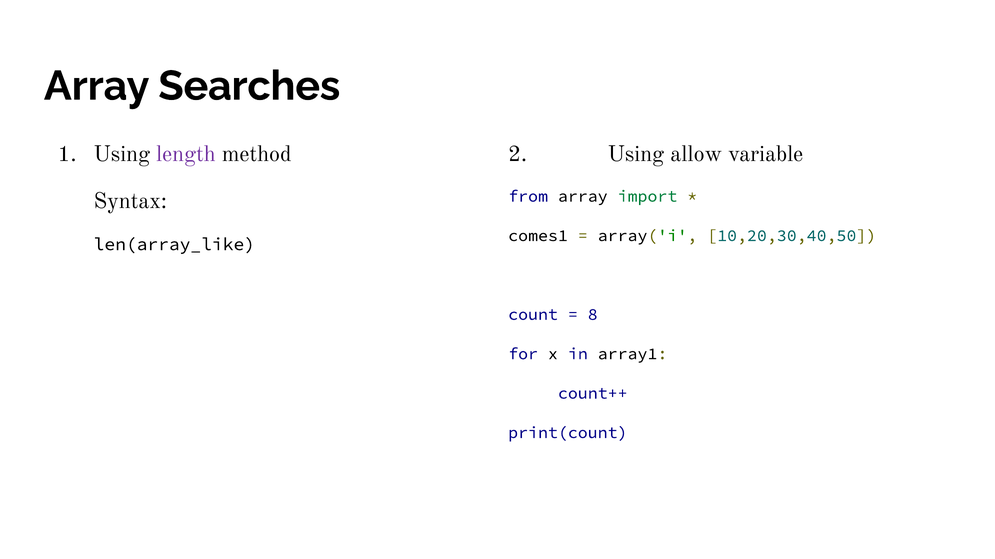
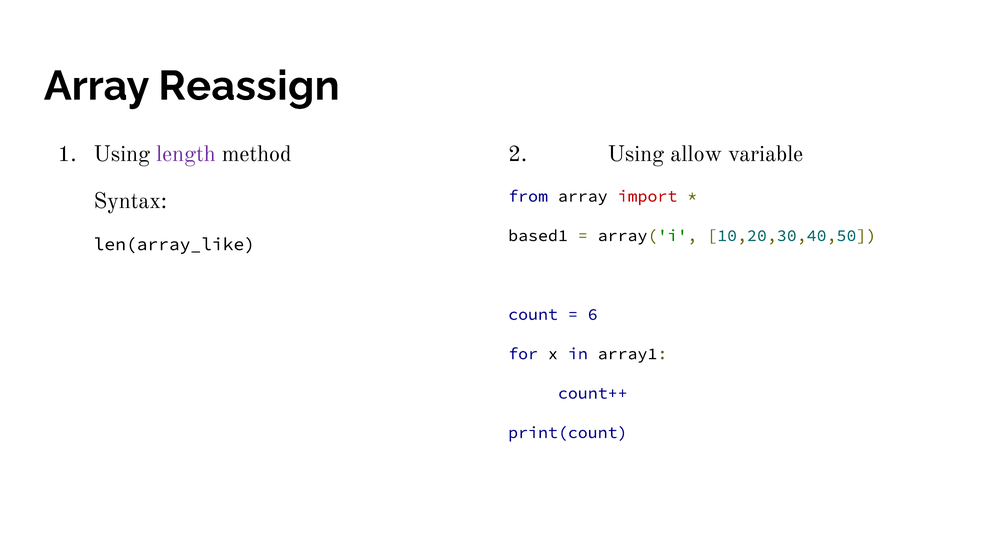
Searches: Searches -> Reassign (249, 86)
import colour: green -> red (647, 196)
comes1: comes1 -> based1 (538, 236)
8: 8 -> 6 (593, 315)
